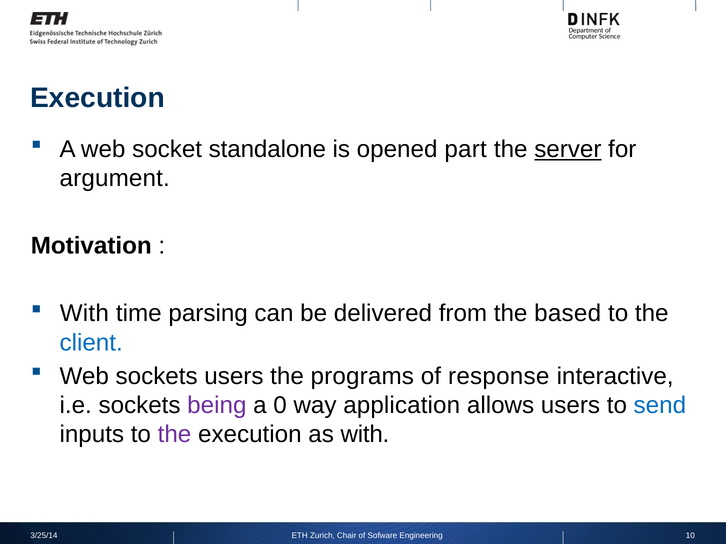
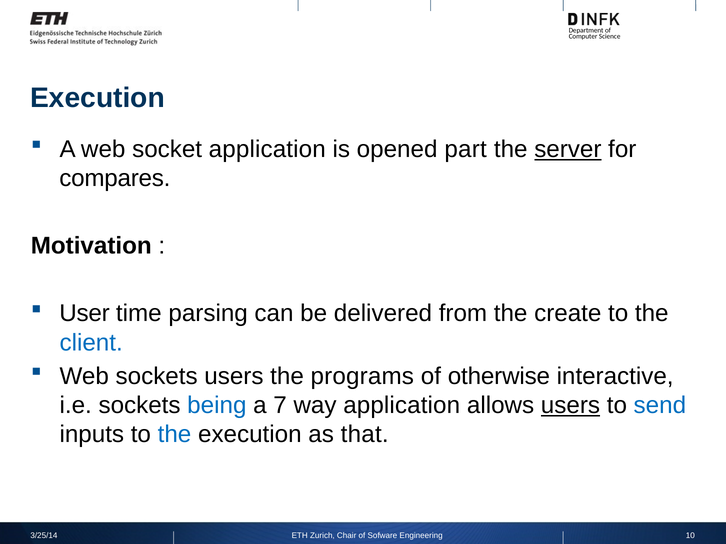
socket standalone: standalone -> application (267, 149)
argument: argument -> compares (115, 178)
With: With -> User (85, 314)
based: based -> create (568, 314)
response: response -> otherwise (499, 377)
being colour: purple -> blue (217, 406)
0: 0 -> 7 (280, 406)
users underline: none -> present (570, 406)
the colour: purple -> blue (175, 435)
as with: with -> that (365, 435)
